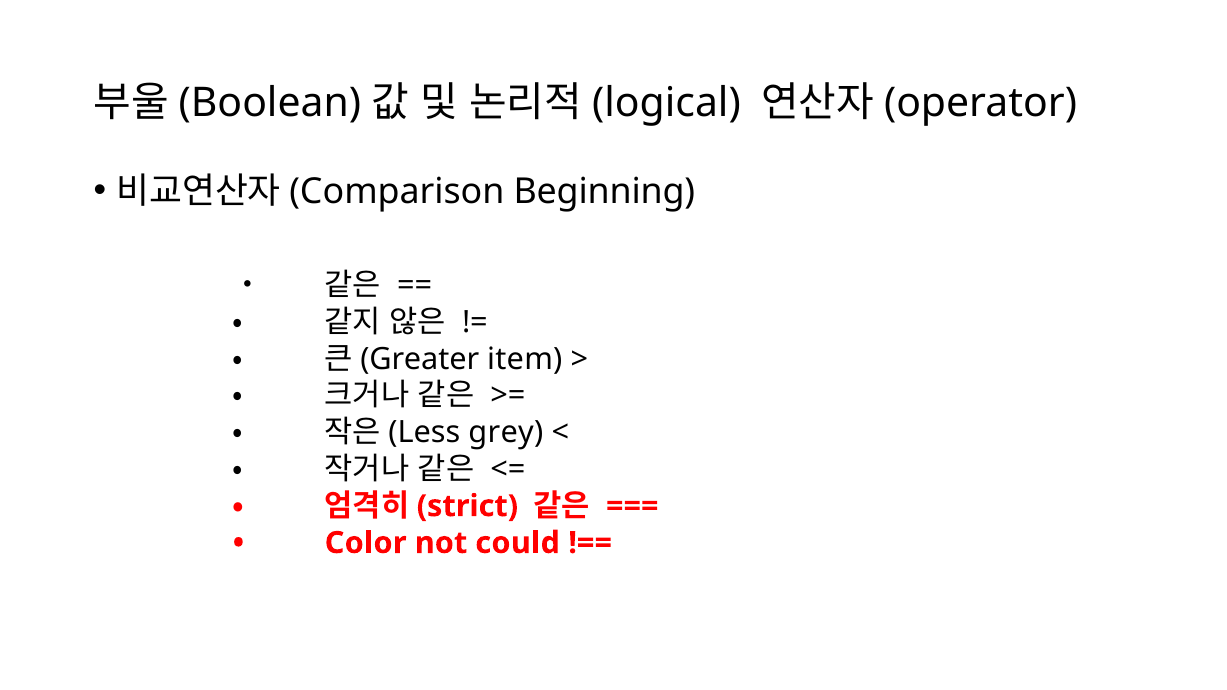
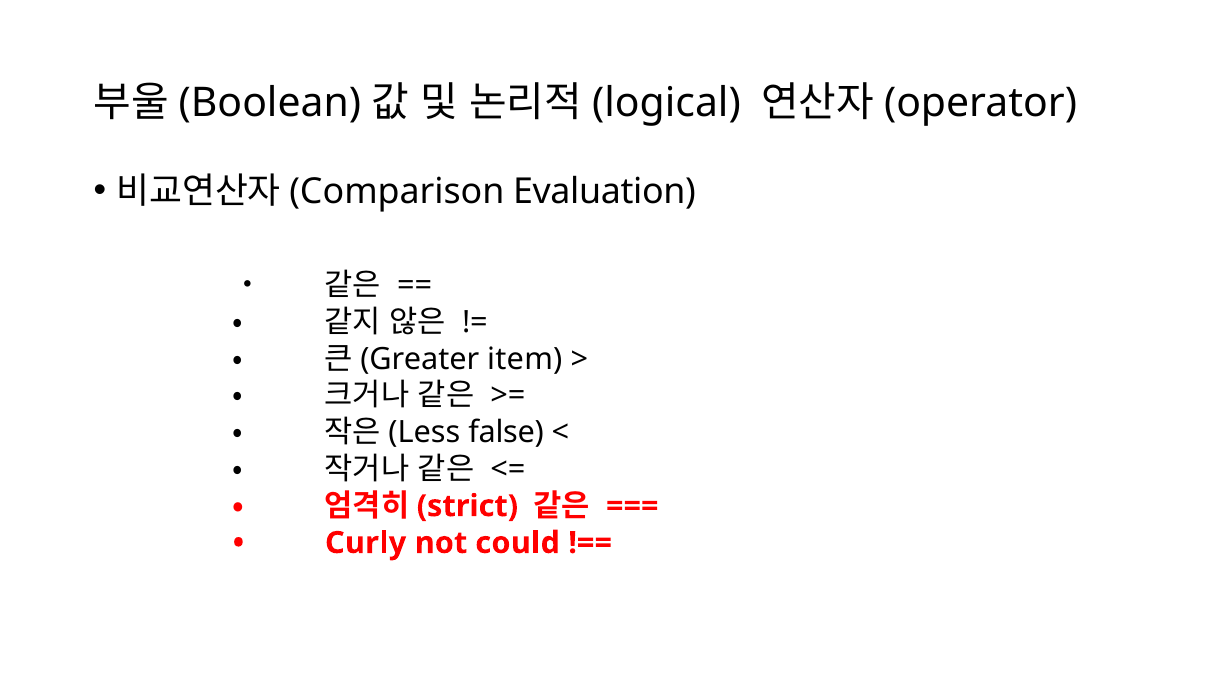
Beginning: Beginning -> Evaluation (604, 192)
grey: grey -> false (506, 433)
Color: Color -> Curly (366, 543)
